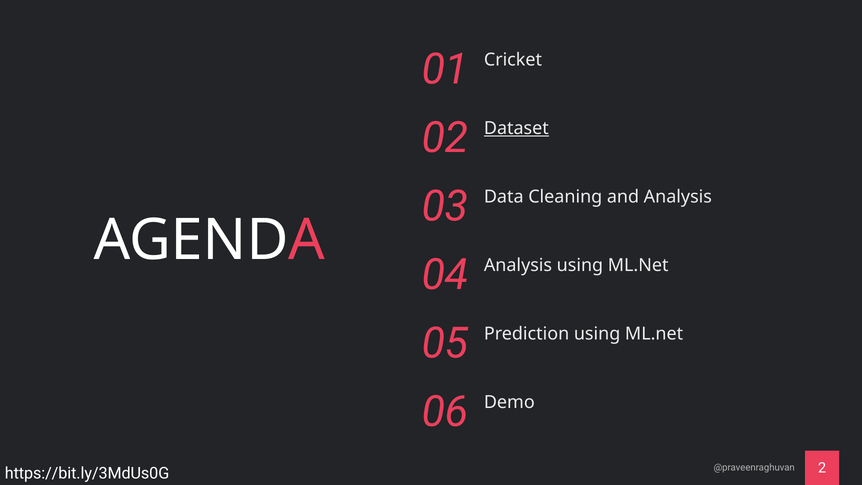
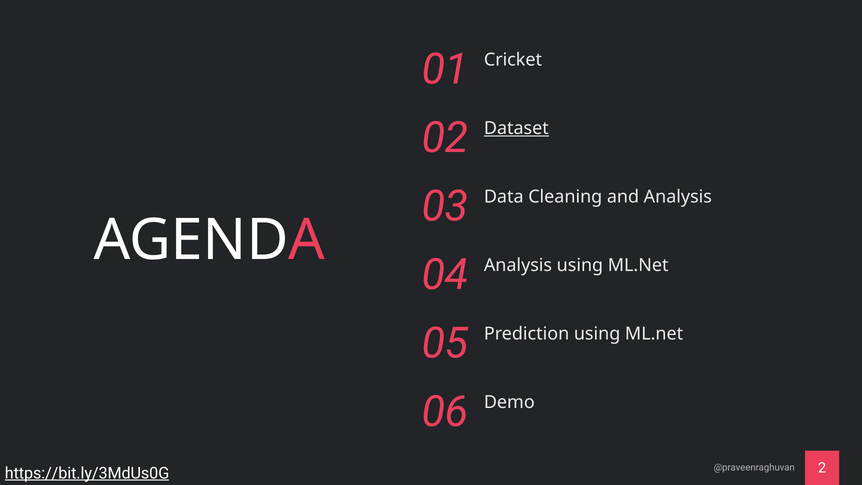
https://bit.ly/3MdUs0G underline: none -> present (87, 473)
